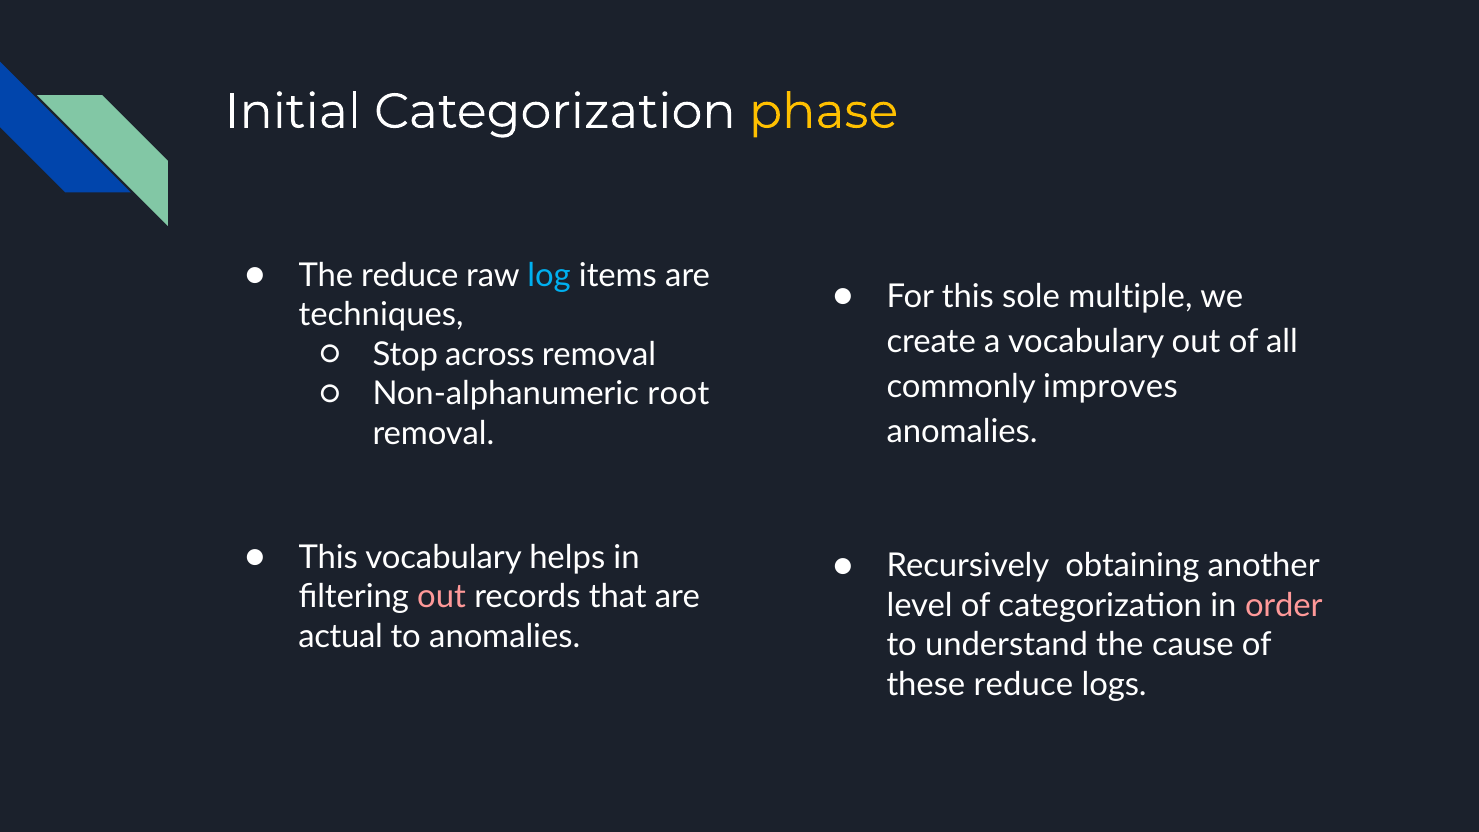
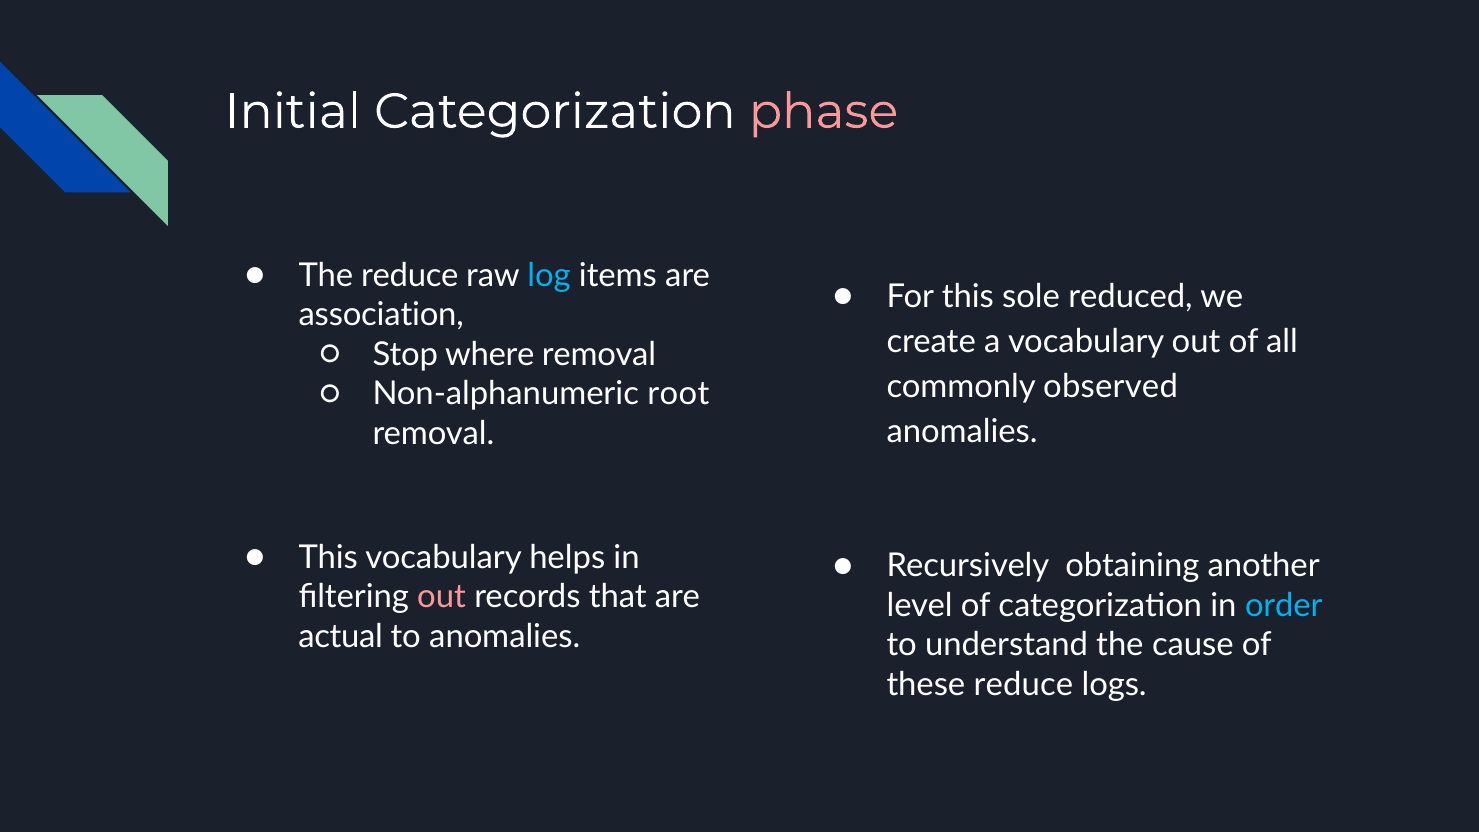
phase colour: yellow -> pink (823, 112)
multiple: multiple -> reduced (1130, 296)
techniques: techniques -> association (381, 315)
across: across -> where (490, 354)
improves: improves -> observed (1111, 387)
order colour: pink -> light blue (1284, 606)
